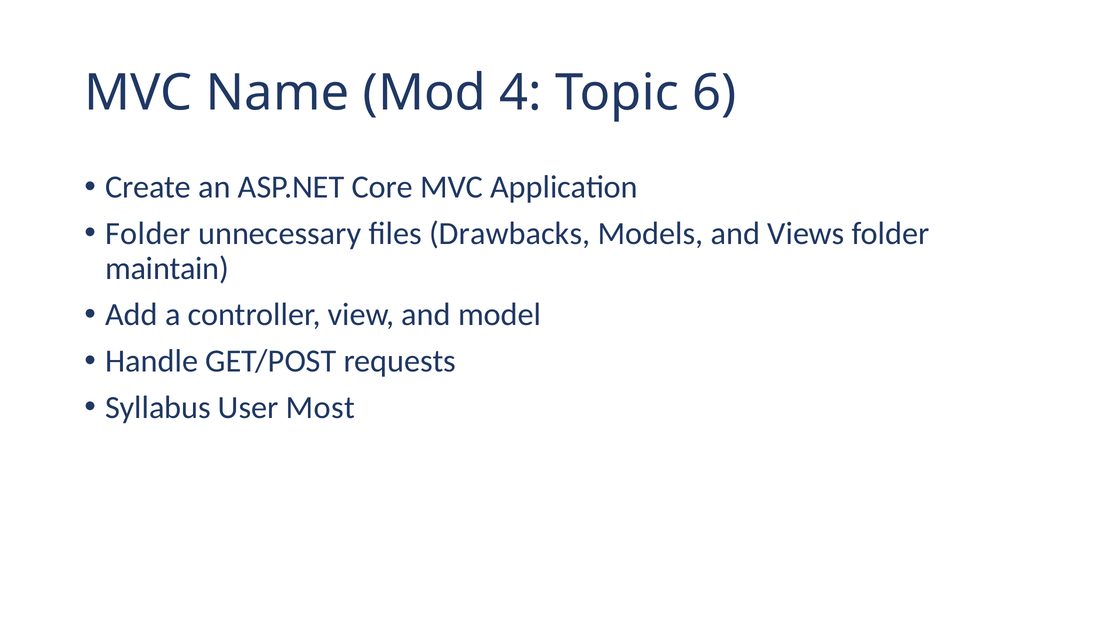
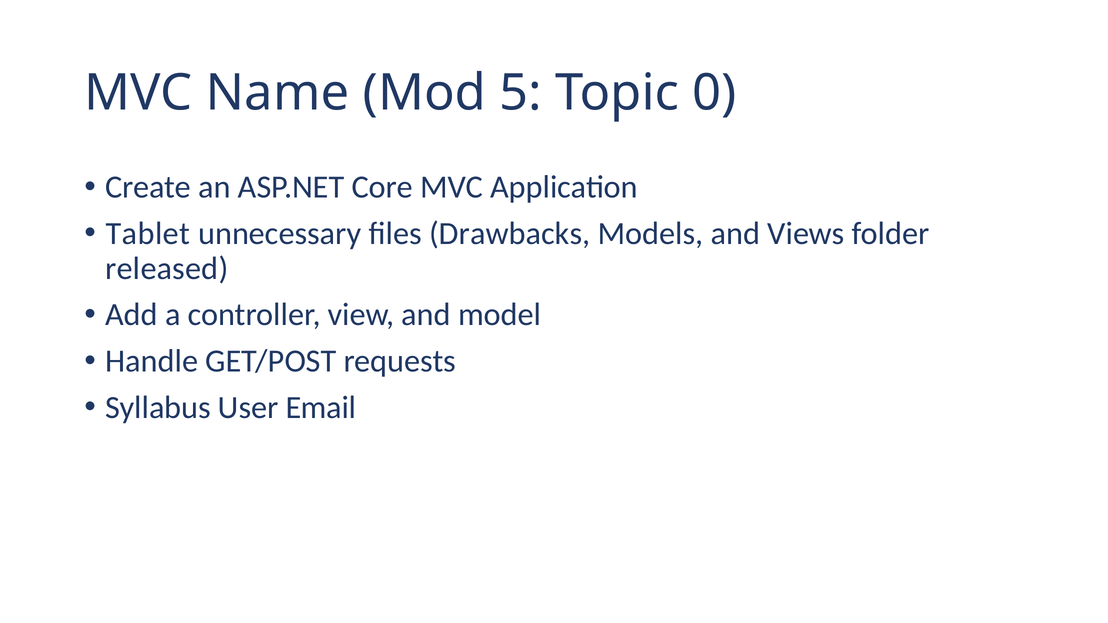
4: 4 -> 5 (521, 93)
6: 6 -> 0 (715, 93)
Folder: Folder -> Tablet (148, 234)
maintain: maintain -> released (167, 269)
Most: Most -> Email (321, 408)
